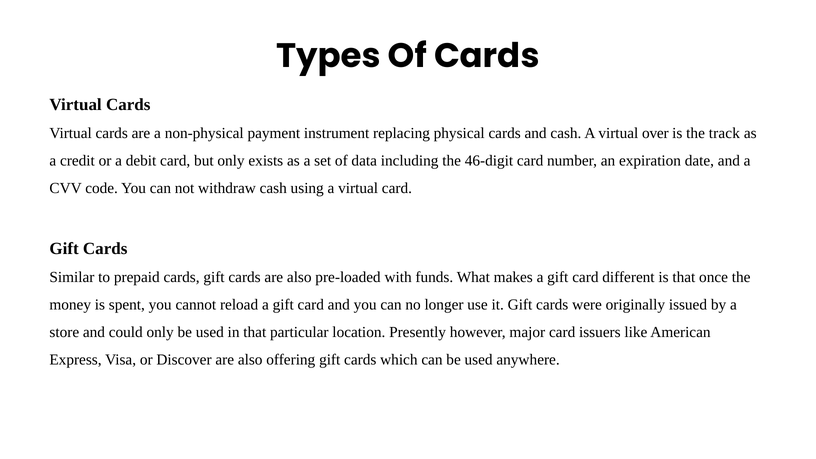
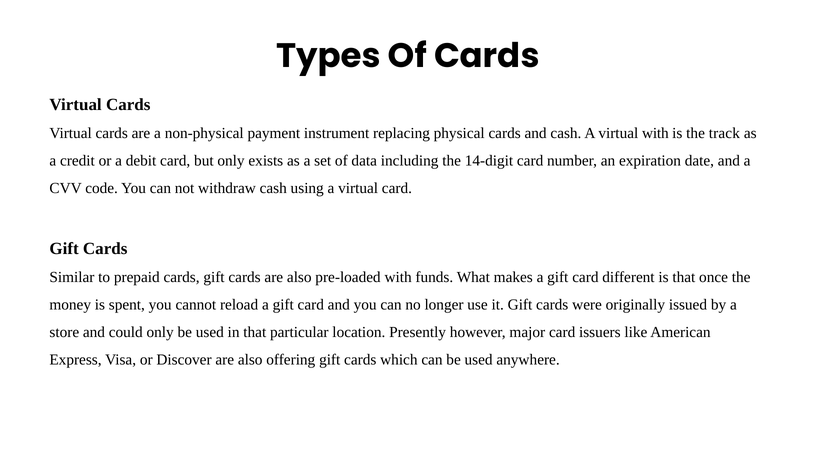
virtual over: over -> with (655, 133)
46-digit: 46-digit -> 14-digit (489, 161)
